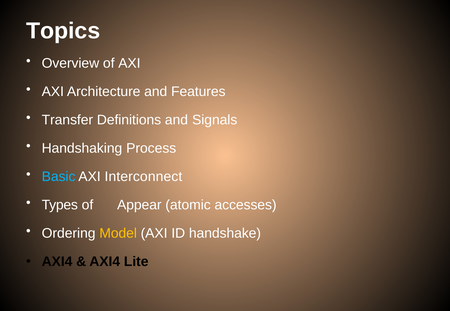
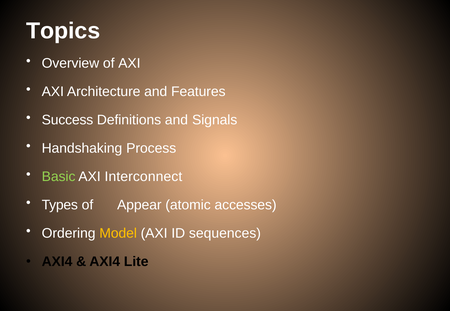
Transfer: Transfer -> Success (67, 120)
Basic colour: light blue -> light green (59, 177)
handshake: handshake -> sequences (225, 234)
